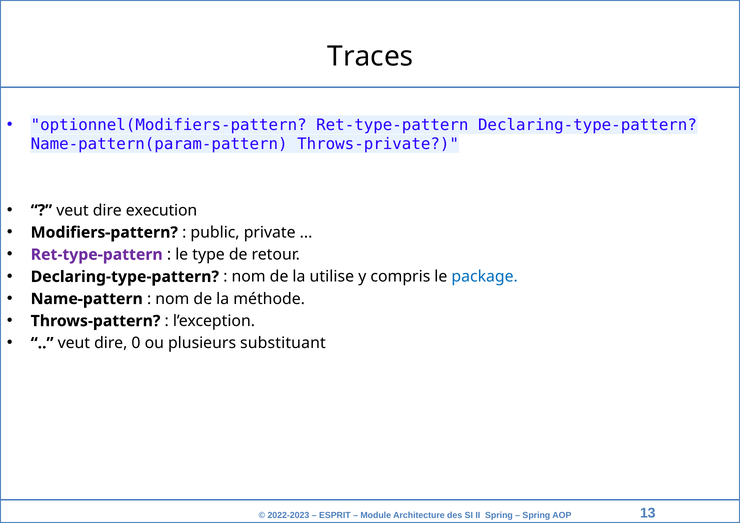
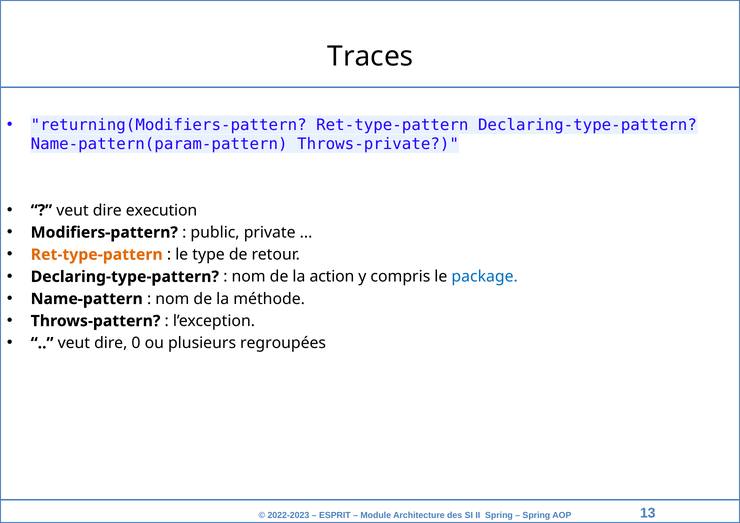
optionnel(Modifiers-pattern: optionnel(Modifiers-pattern -> returning(Modifiers-pattern (169, 125)
Ret-type-pattern colour: purple -> orange (97, 255)
utilise: utilise -> action (332, 277)
substituant: substituant -> regroupées (283, 343)
